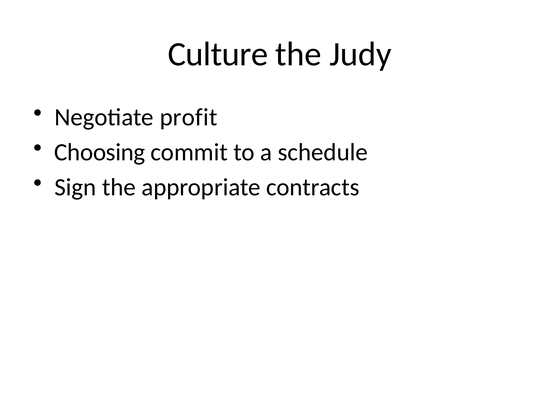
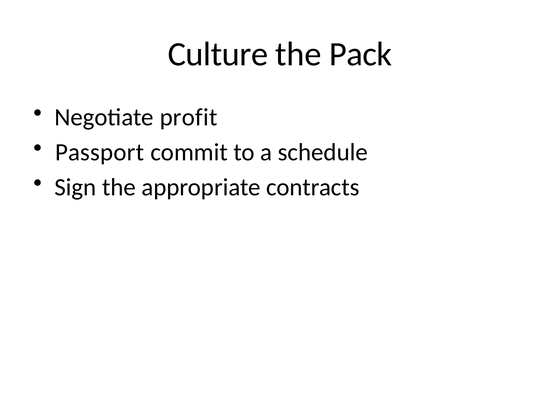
Judy: Judy -> Pack (361, 54)
Choosing: Choosing -> Passport (100, 152)
